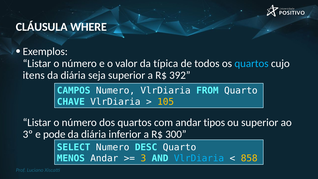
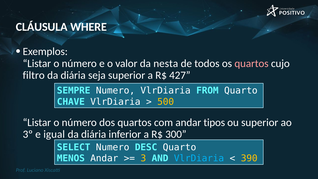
típica: típica -> nesta (166, 63)
quartos colour: light blue -> pink (251, 63)
itens: itens -> filtro (34, 75)
392: 392 -> 427 (180, 75)
CAMPOS: CAMPOS -> SEMPRE (74, 91)
105: 105 -> 500 (166, 102)
pode: pode -> igual (54, 134)
858: 858 -> 390 (249, 158)
